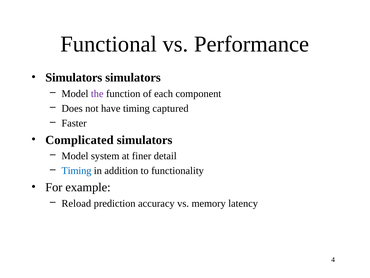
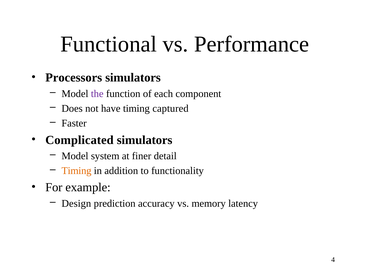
Simulators: Simulators -> Processors (74, 78)
Timing colour: blue -> orange (76, 170)
Reload: Reload -> Design (76, 203)
